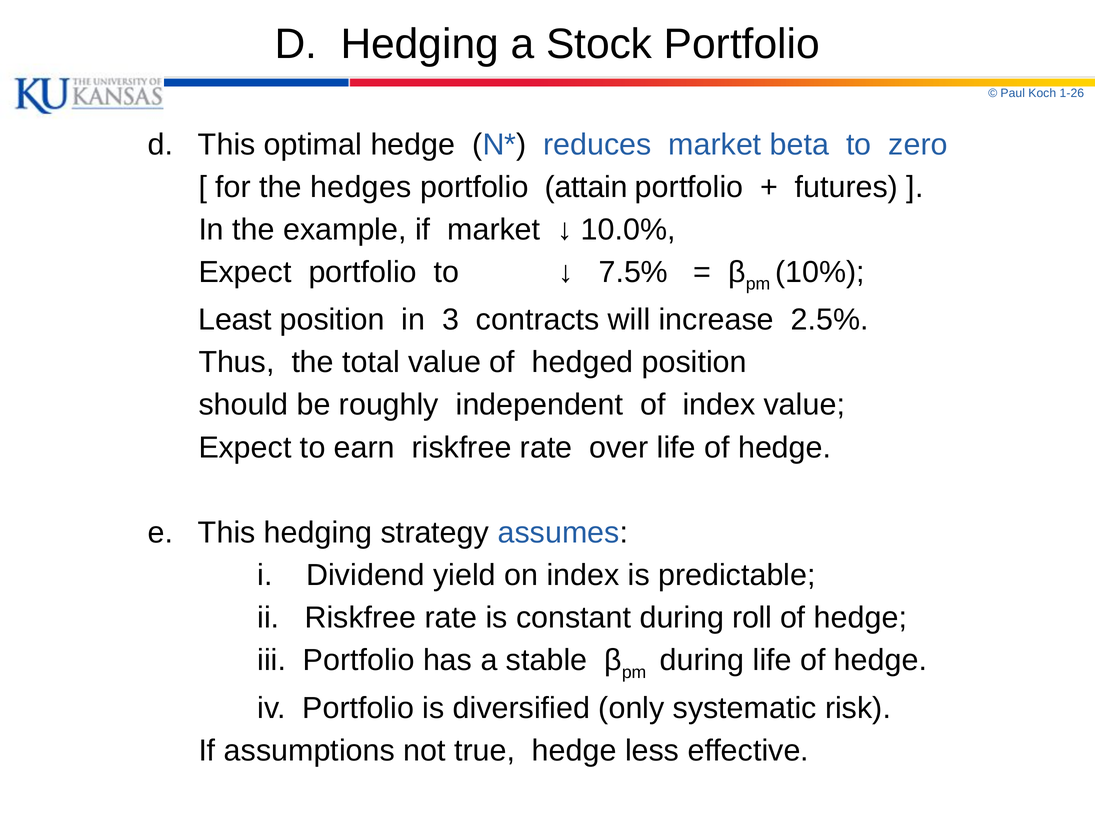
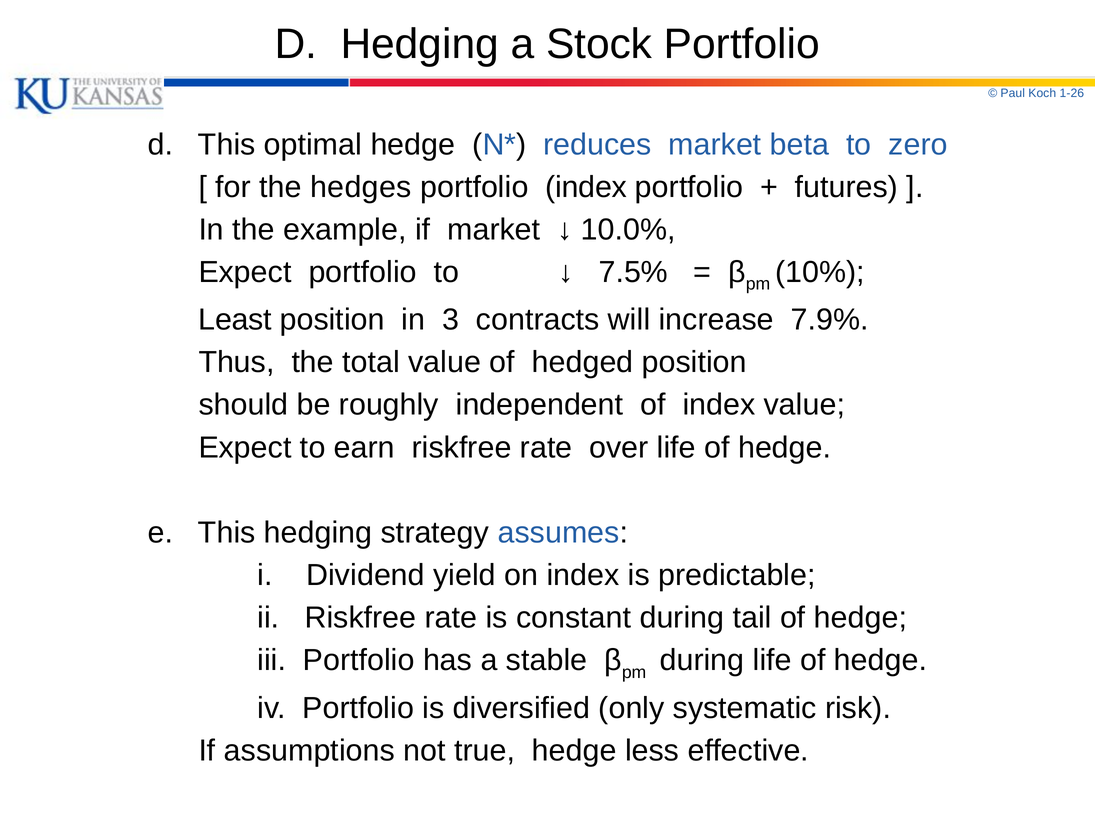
portfolio attain: attain -> index (586, 187)
2.5%: 2.5% -> 7.9% (830, 320)
roll: roll -> tail (752, 618)
